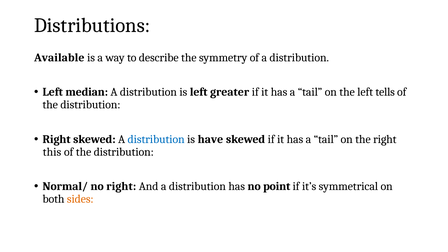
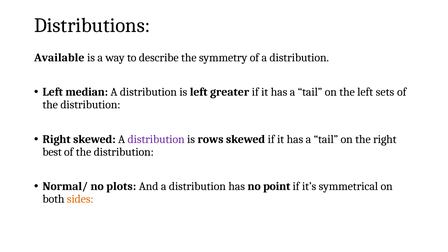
tells: tells -> sets (385, 92)
distribution colour: blue -> purple (156, 139)
have: have -> rows (211, 139)
this: this -> best (52, 152)
no right: right -> plots (121, 186)
